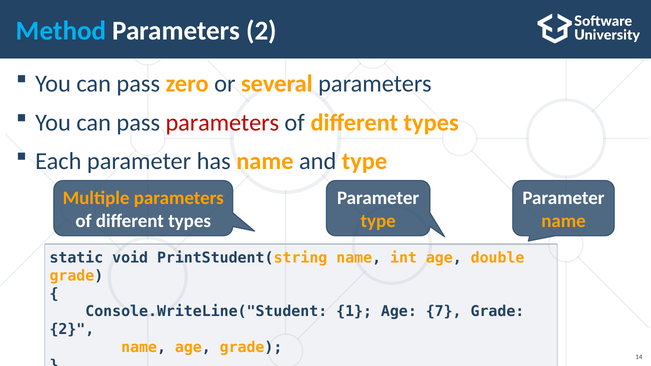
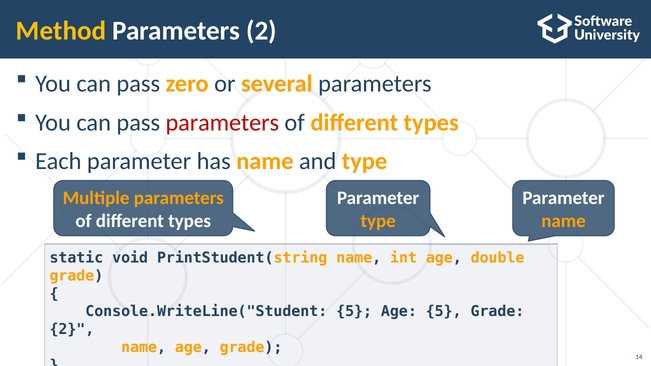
Method colour: light blue -> yellow (61, 31)
Console.WriteLine("Student 1: 1 -> 5 (354, 312)
Age 7: 7 -> 5 (444, 312)
